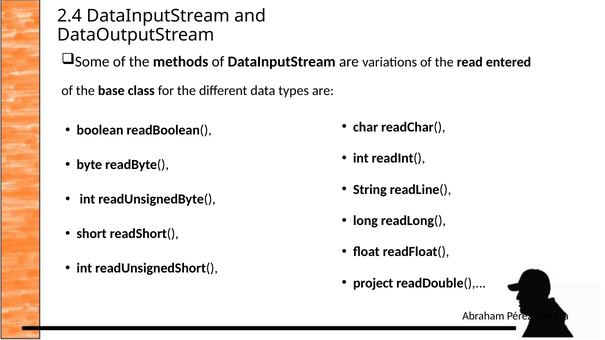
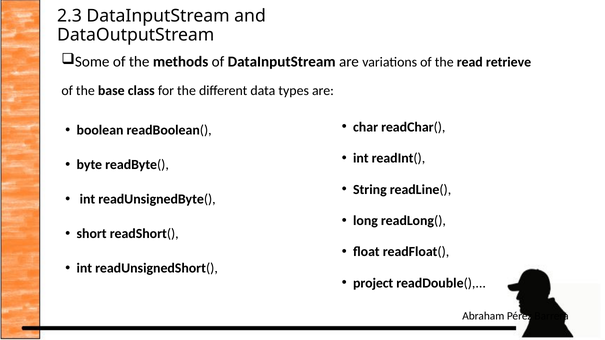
2.4: 2.4 -> 2.3 (69, 16)
entered: entered -> retrieve (509, 62)
